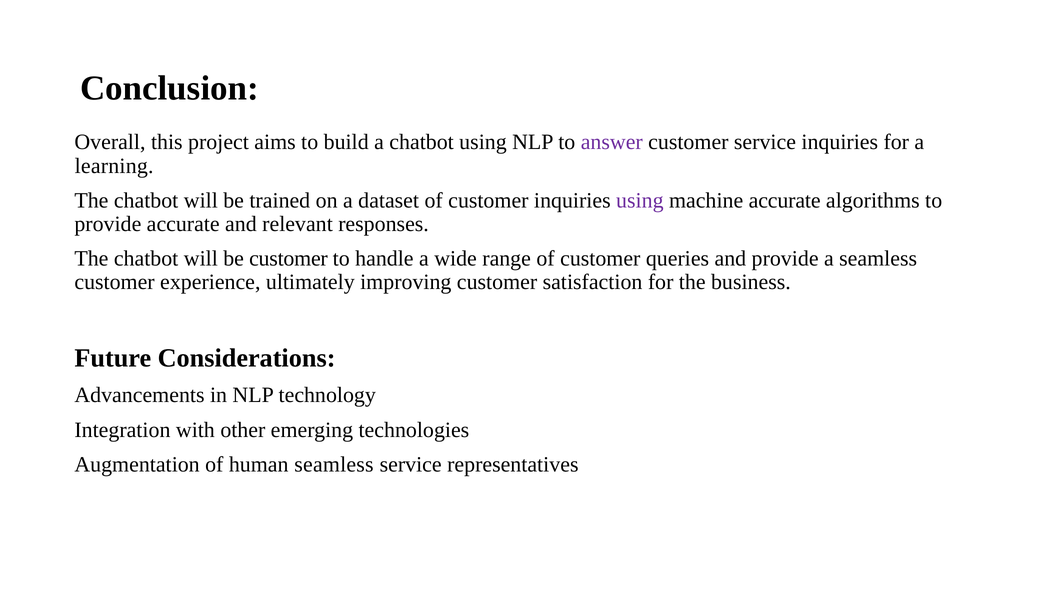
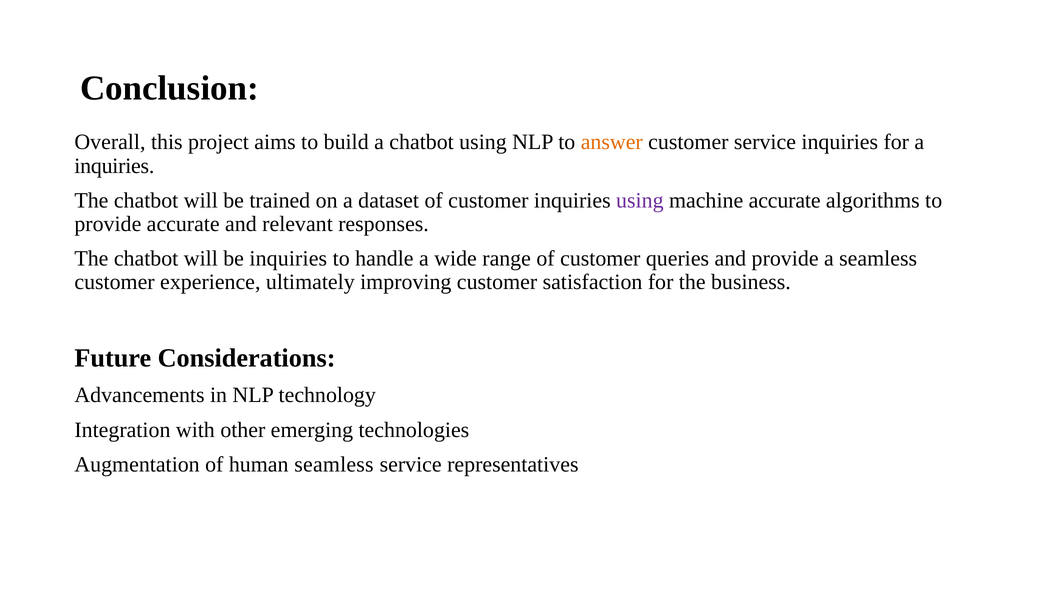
answer colour: purple -> orange (612, 142)
learning: learning -> inquiries (114, 166)
be customer: customer -> inquiries (288, 259)
